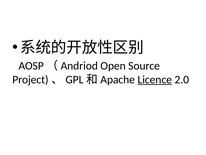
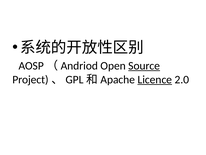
Source underline: none -> present (144, 66)
